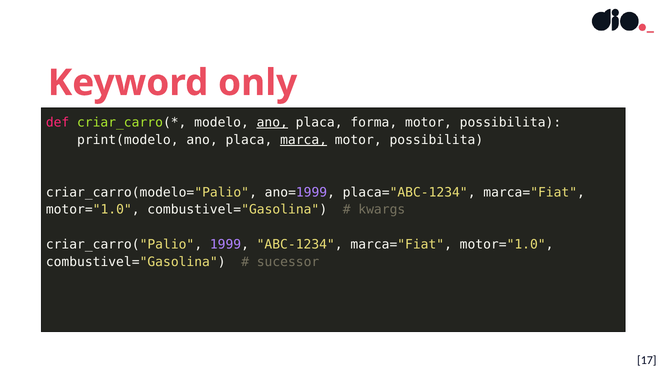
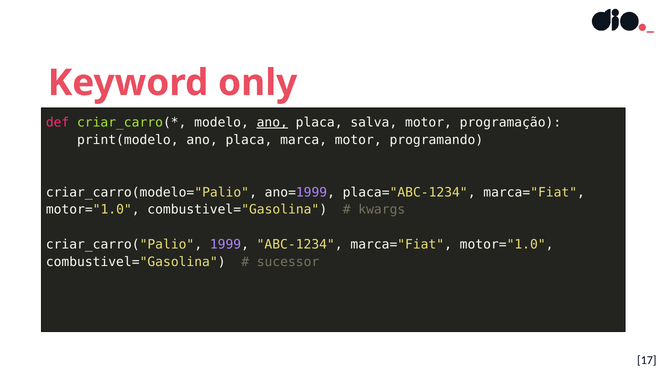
forma: forma -> salva (374, 123)
possibilita: possibilita -> programação (510, 123)
marca underline: present -> none (304, 140)
possibilita: possibilita -> programando (436, 140)
